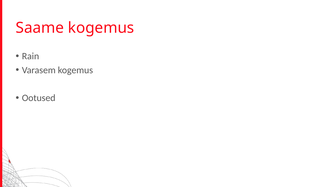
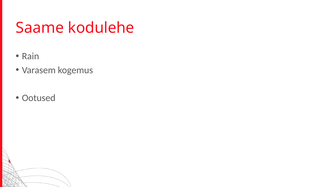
Saame kogemus: kogemus -> kodulehe (101, 28)
